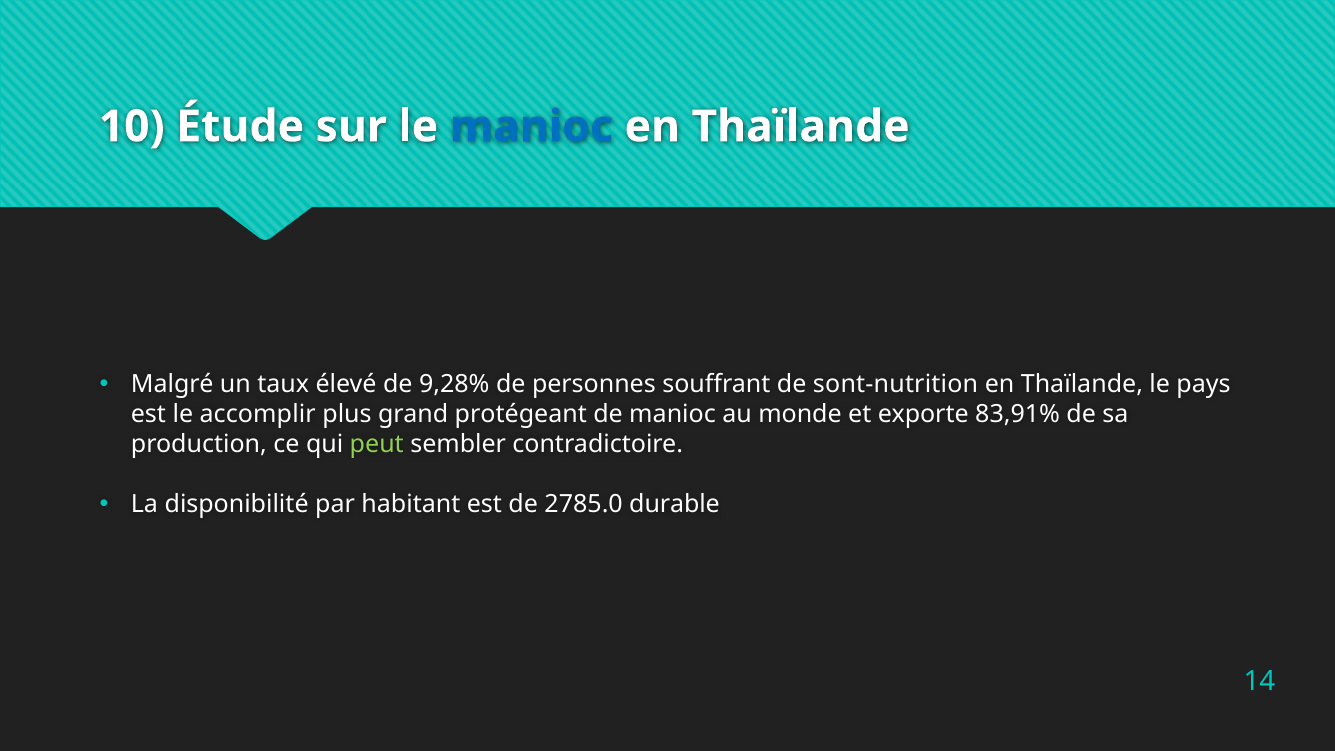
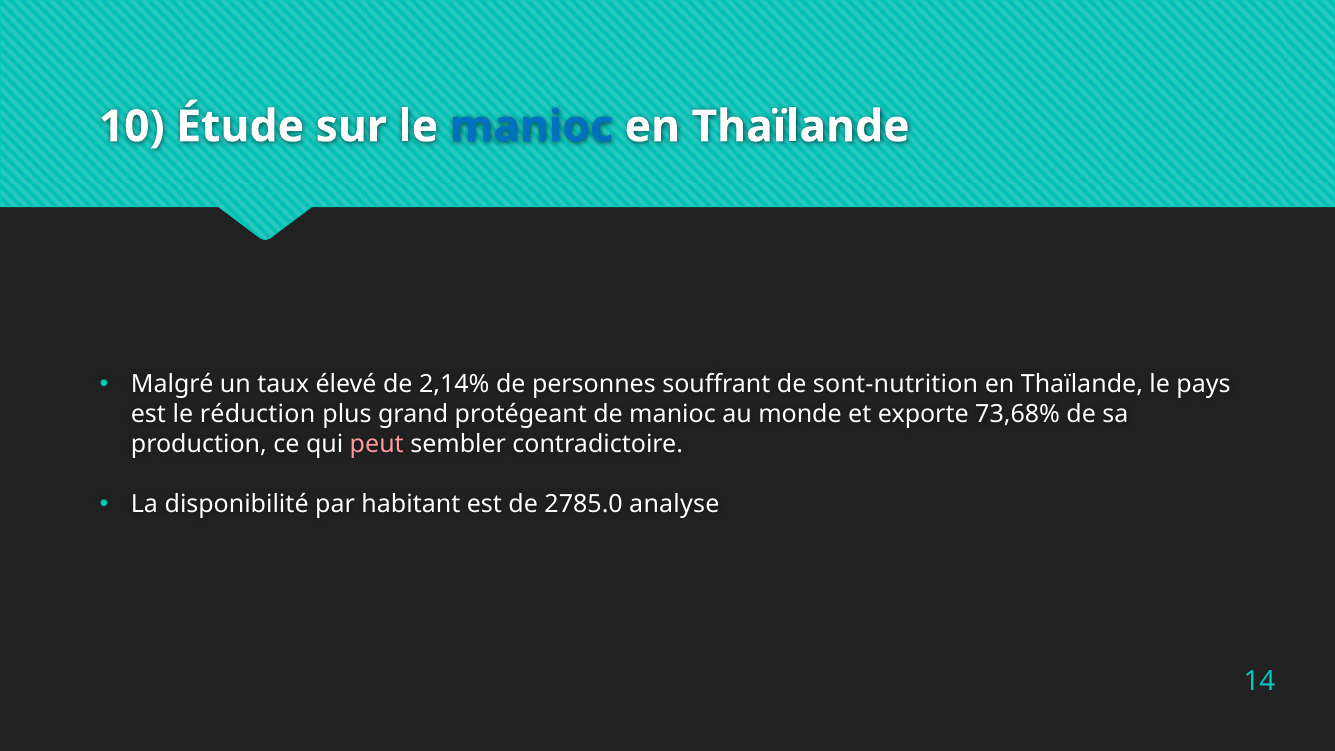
9,28%: 9,28% -> 2,14% (454, 384)
accomplir: accomplir -> réduction (258, 414)
83,91%: 83,91% -> 73,68% (1018, 414)
peut colour: light green -> pink (377, 444)
durable: durable -> analyse (674, 504)
